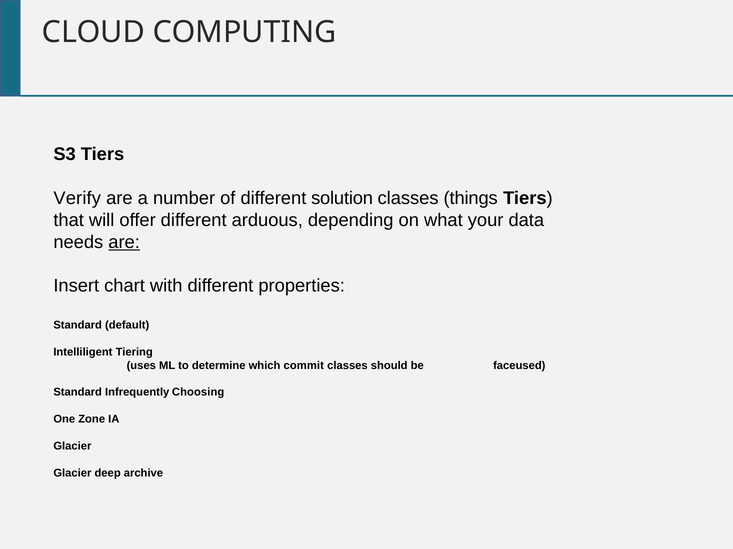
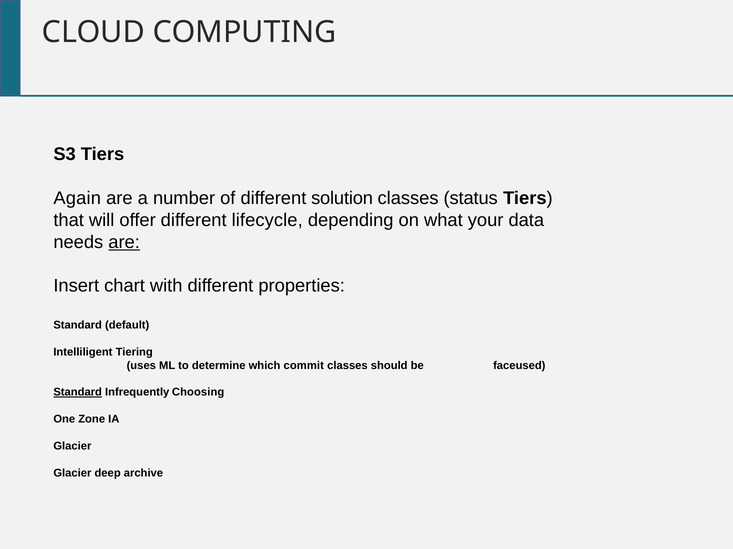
Verify: Verify -> Again (77, 198)
things: things -> status (471, 198)
arduous: arduous -> lifecycle (267, 220)
Standard underline: none -> present (78, 393)
